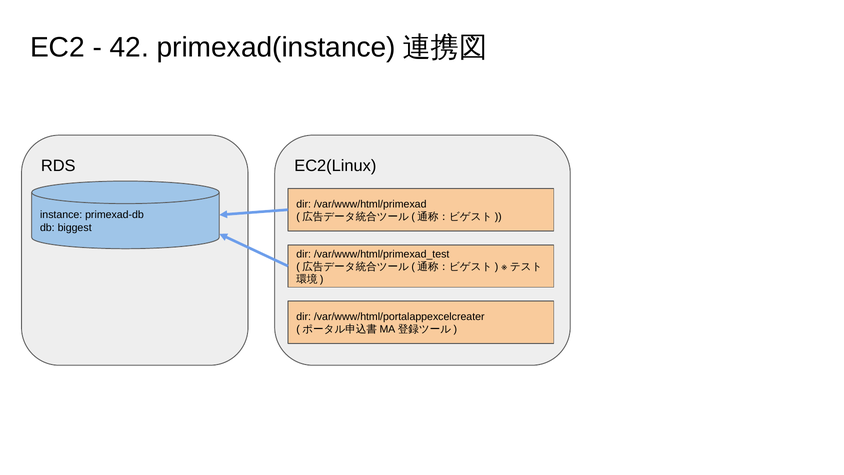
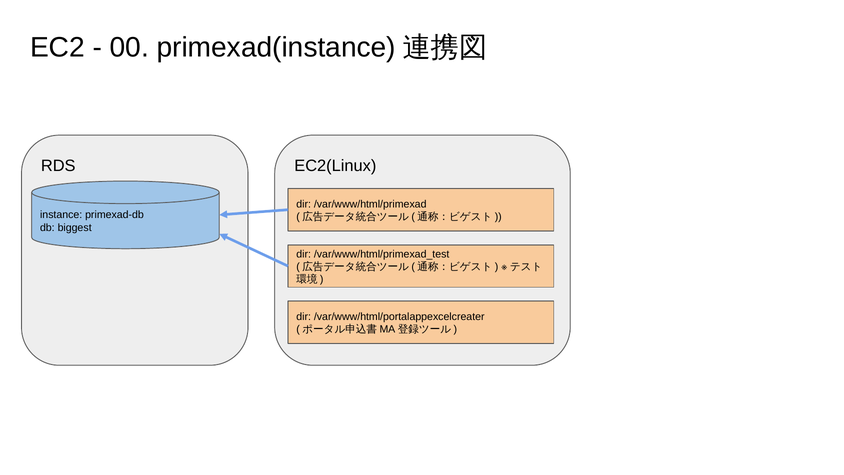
42: 42 -> 00 (129, 47)
